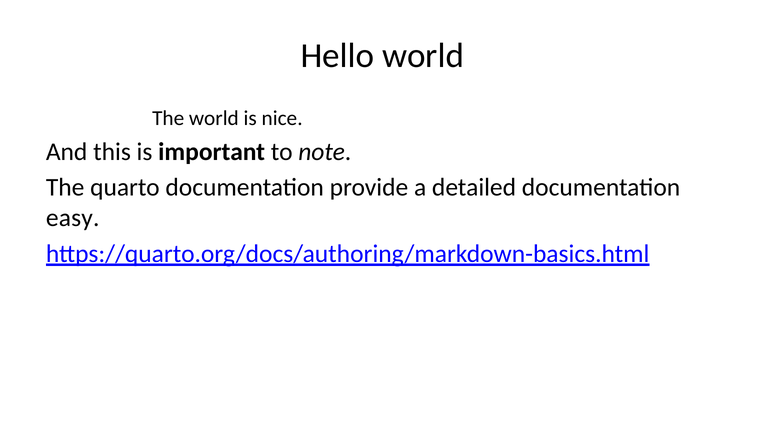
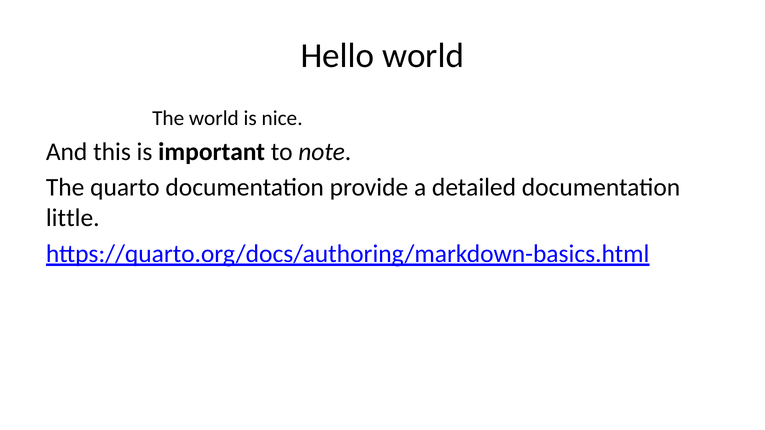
easy: easy -> little (73, 218)
